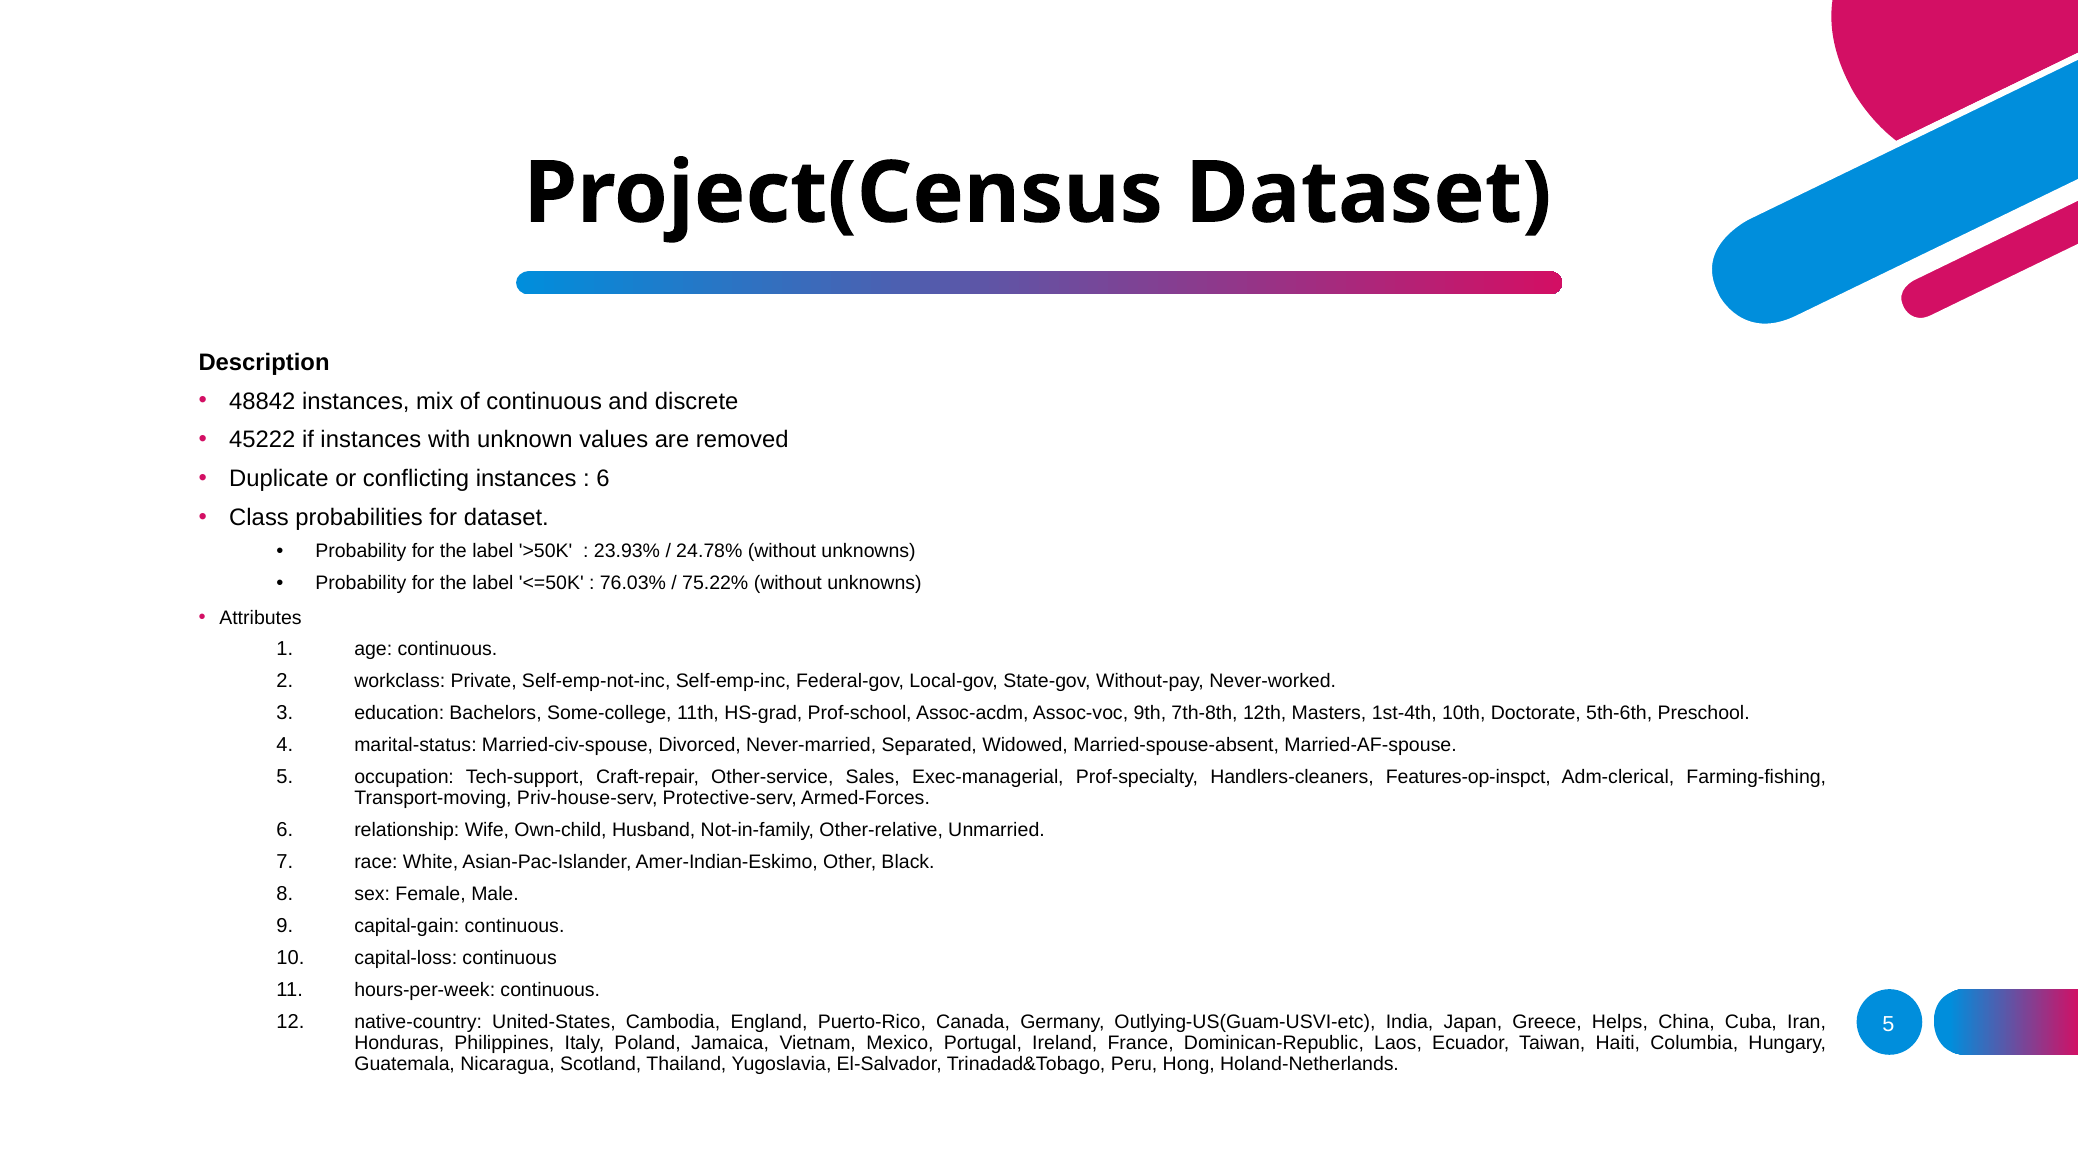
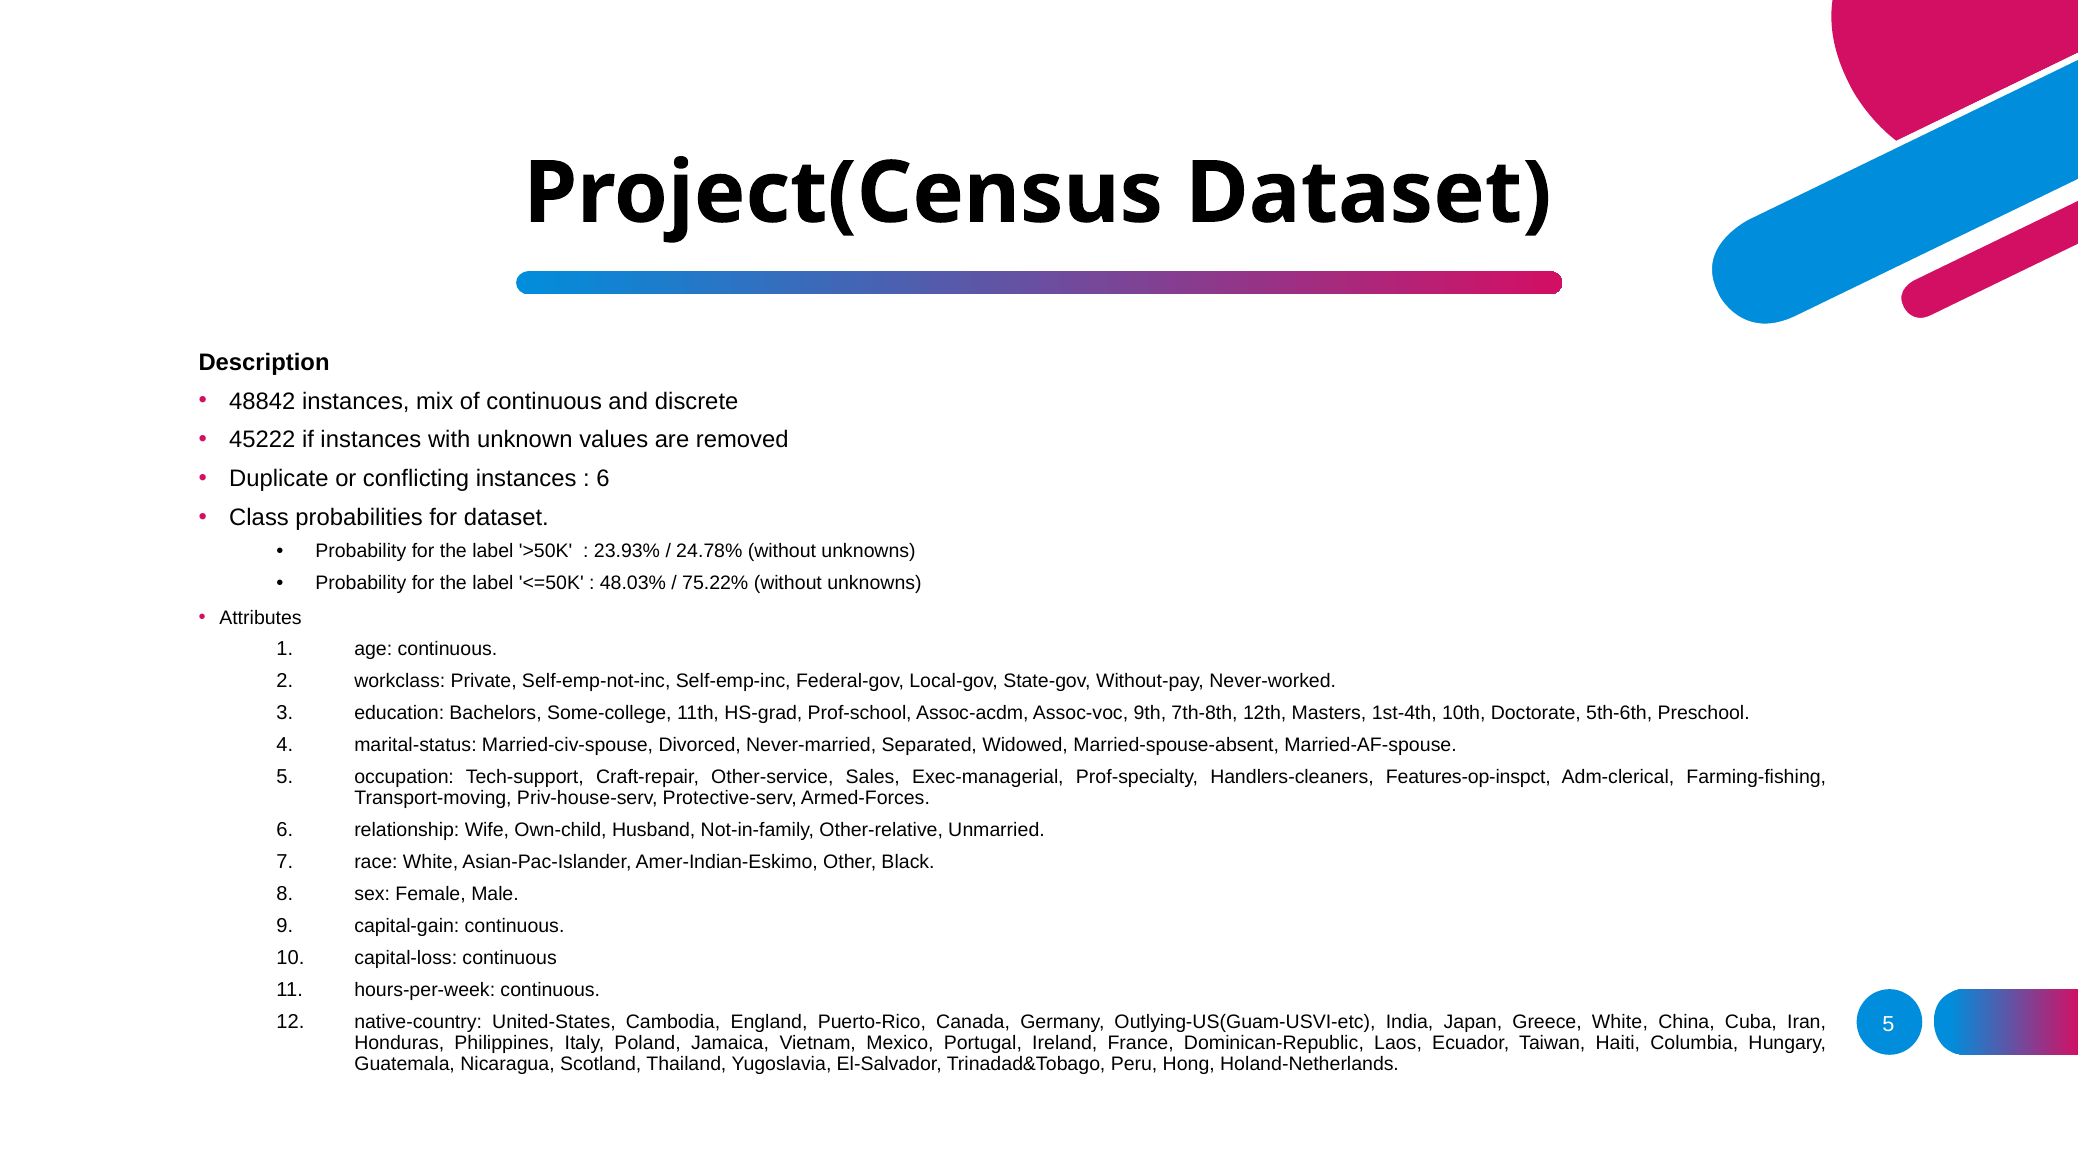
76.03%: 76.03% -> 48.03% (633, 583)
Greece Helps: Helps -> White (1620, 1021)
